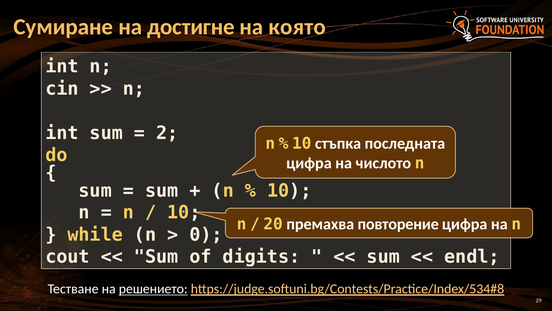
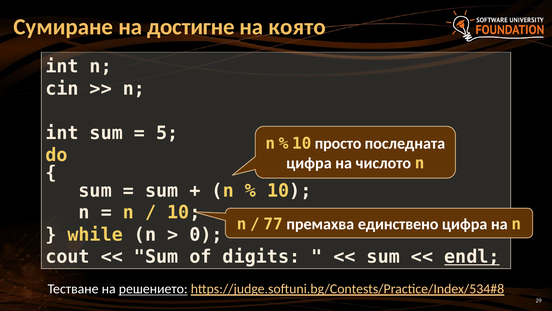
2: 2 -> 5 (167, 133)
стъпка: стъпка -> просто (338, 143)
20: 20 -> 77 (273, 224)
повторение: повторение -> единствено (398, 224)
endl underline: none -> present (472, 256)
